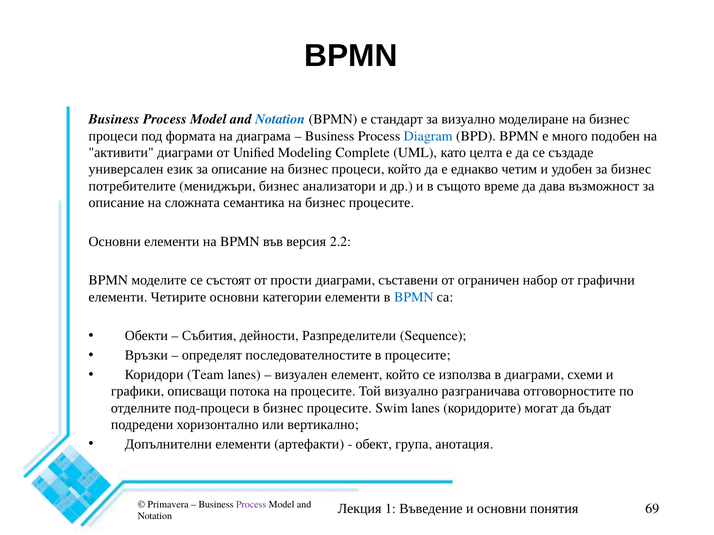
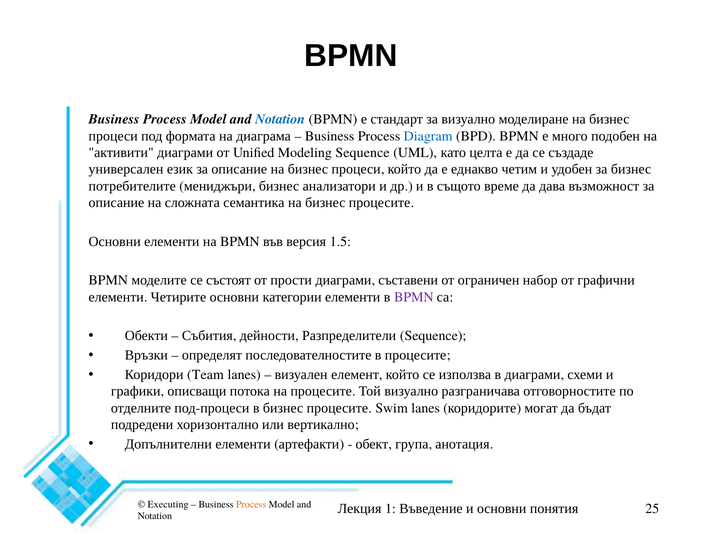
Modeling Complete: Complete -> Sequence (363, 153)
2.2: 2.2 -> 1.5 (340, 242)
BPMN colour: blue -> purple (414, 297)
Primavera: Primavera -> Executing (168, 505)
Process colour: purple -> orange (251, 505)
69: 69 -> 25 (652, 509)
